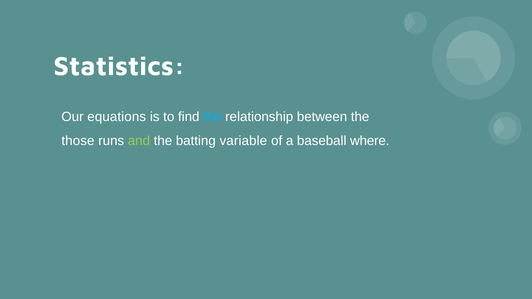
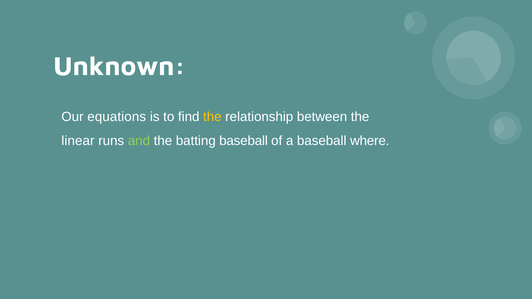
Statistics: Statistics -> Unknown (119, 66)
the colour: light blue -> yellow (212, 117)
those: those -> linear (78, 141)
batting variable: variable -> baseball (244, 141)
